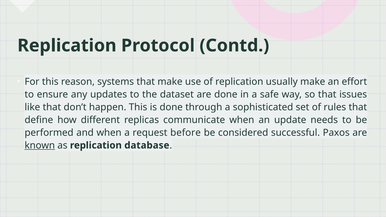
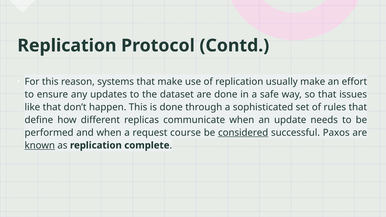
before: before -> course (186, 133)
considered underline: none -> present (243, 133)
database: database -> complete (147, 145)
